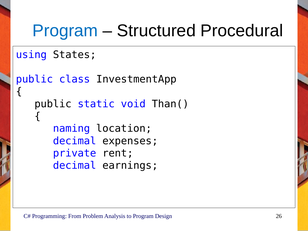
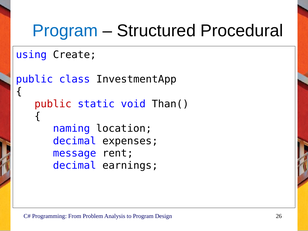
States: States -> Create (75, 55)
public colour: black -> red (53, 104)
private: private -> message (75, 153)
